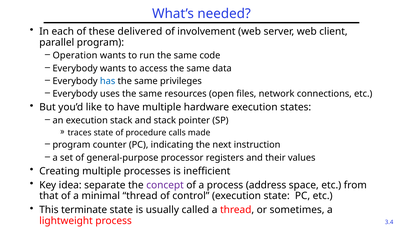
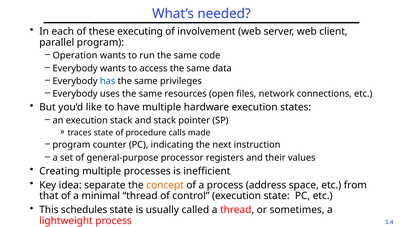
delivered: delivered -> executing (140, 31)
concept colour: purple -> orange (165, 185)
terminate: terminate -> schedules (84, 210)
